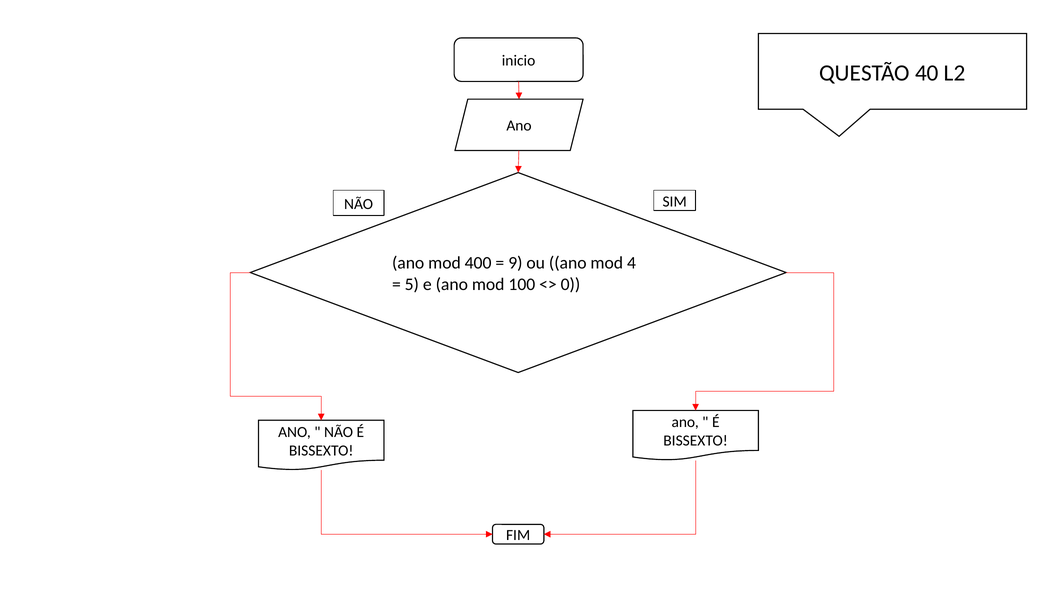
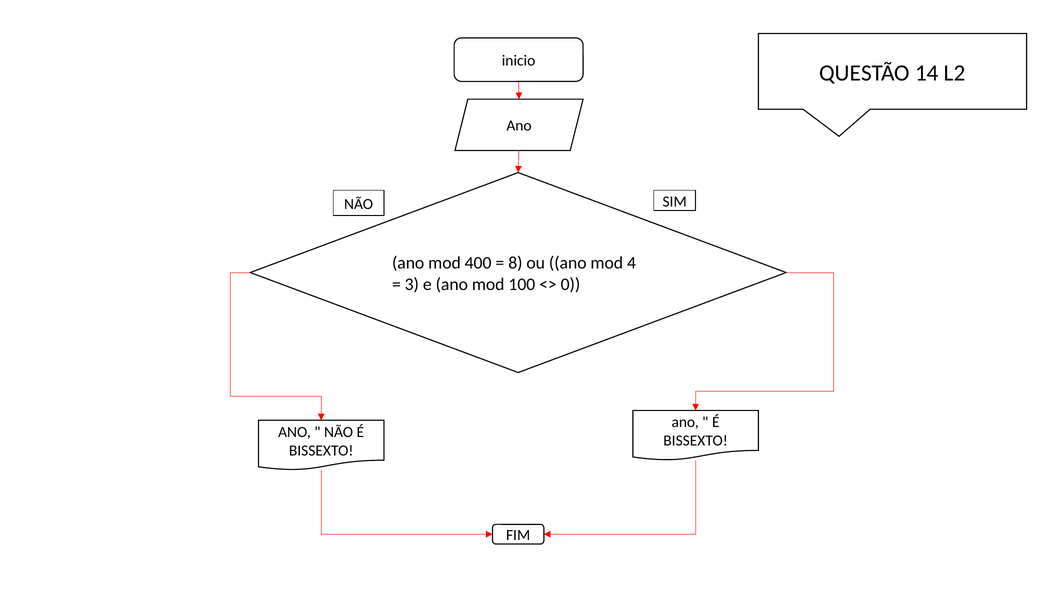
40: 40 -> 14 (927, 73)
9: 9 -> 8 (515, 263)
5: 5 -> 3 (412, 284)
